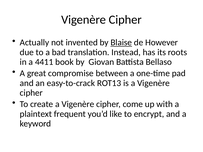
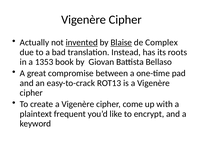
invented underline: none -> present (82, 43)
However: However -> Complex (162, 43)
4411: 4411 -> 1353 (44, 62)
